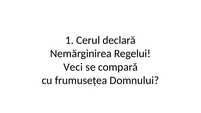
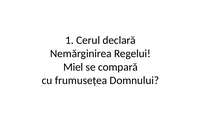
Veci: Veci -> Miel (73, 67)
